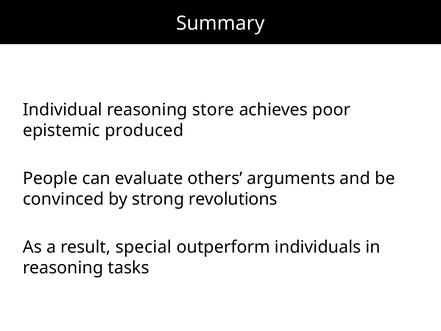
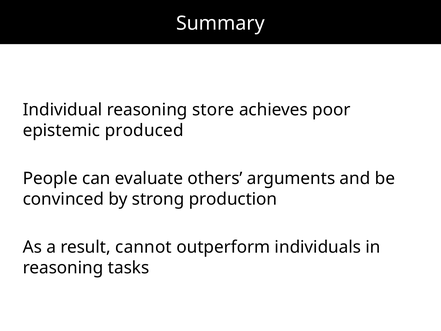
revolutions: revolutions -> production (233, 199)
special: special -> cannot (144, 247)
